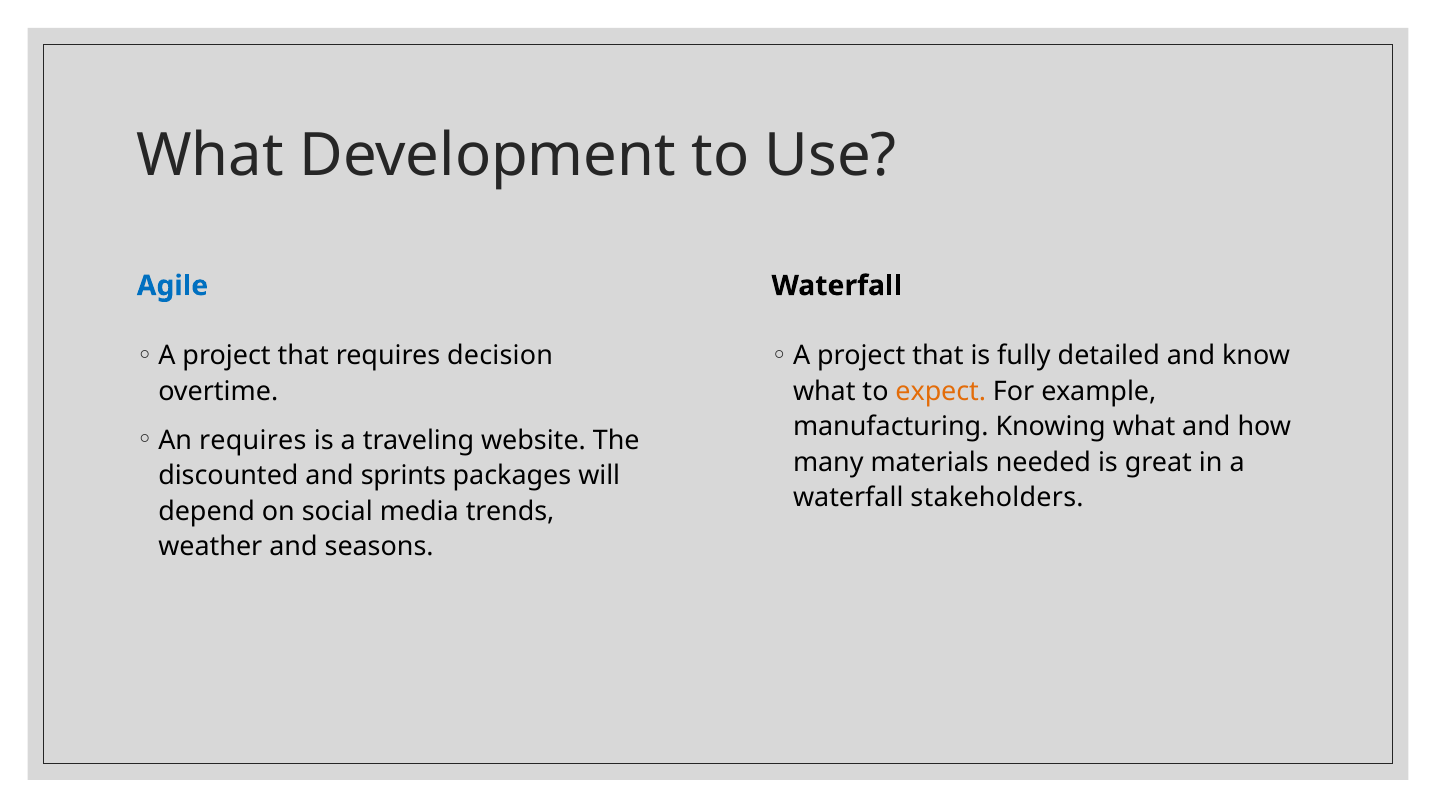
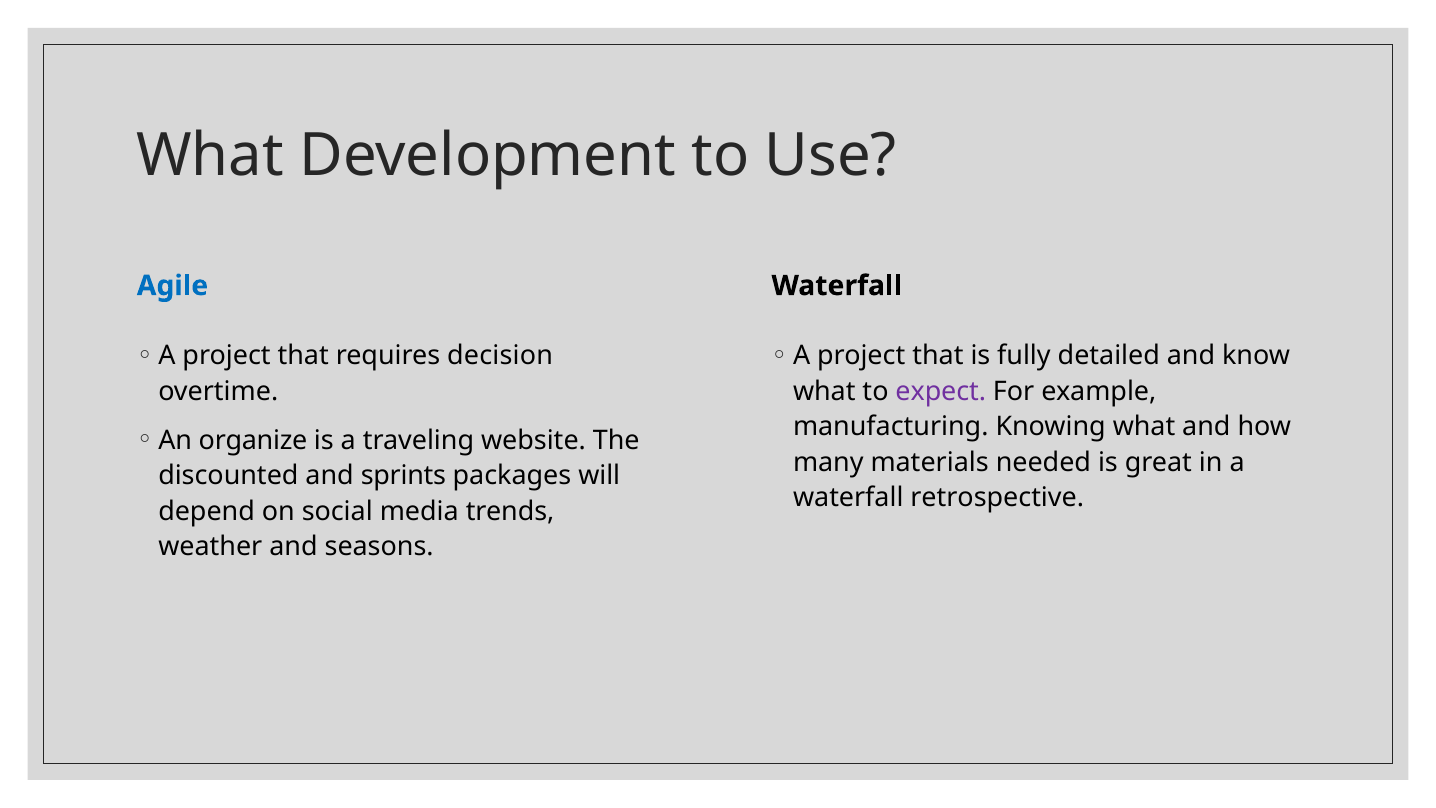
expect colour: orange -> purple (941, 391)
An requires: requires -> organize (253, 440)
stakeholders: stakeholders -> retrospective (997, 498)
